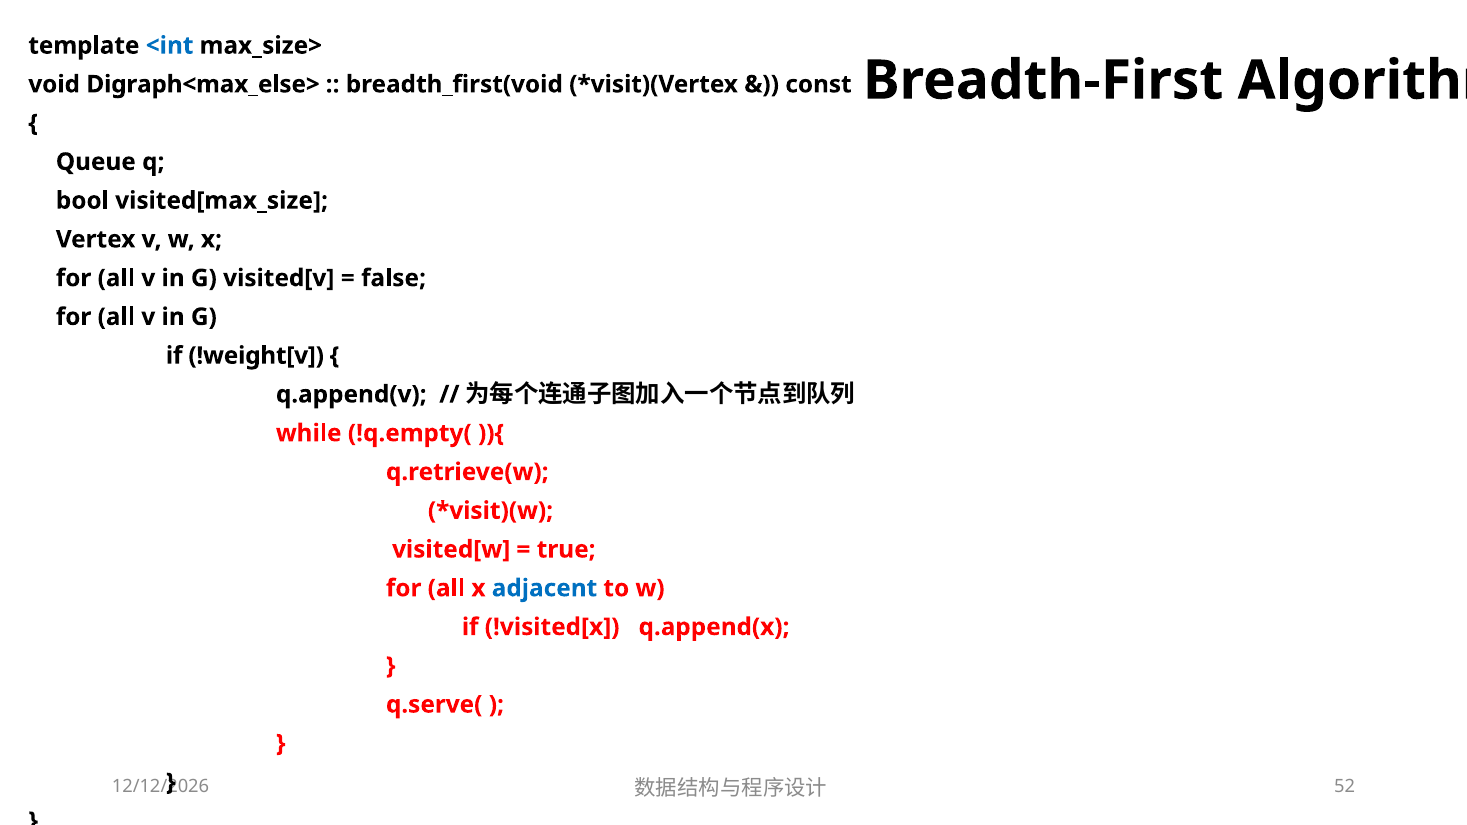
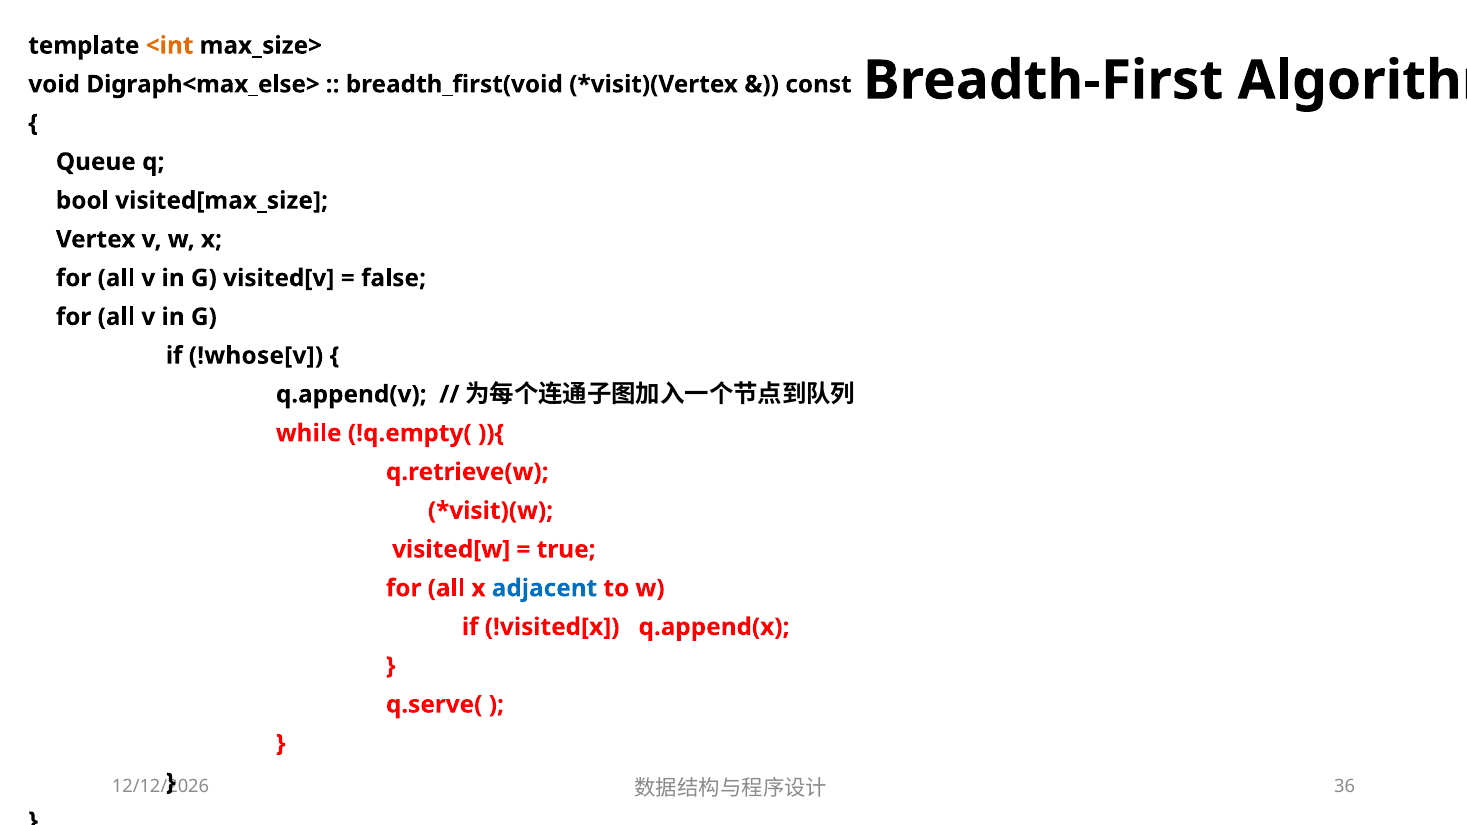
<int colour: blue -> orange (170, 46)
!weight[v: !weight[v -> !whose[v (256, 356)
52: 52 -> 36 (1345, 787)
